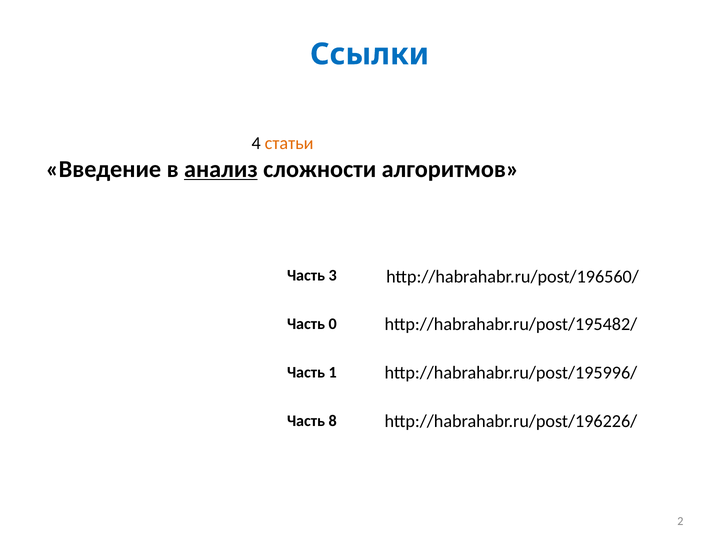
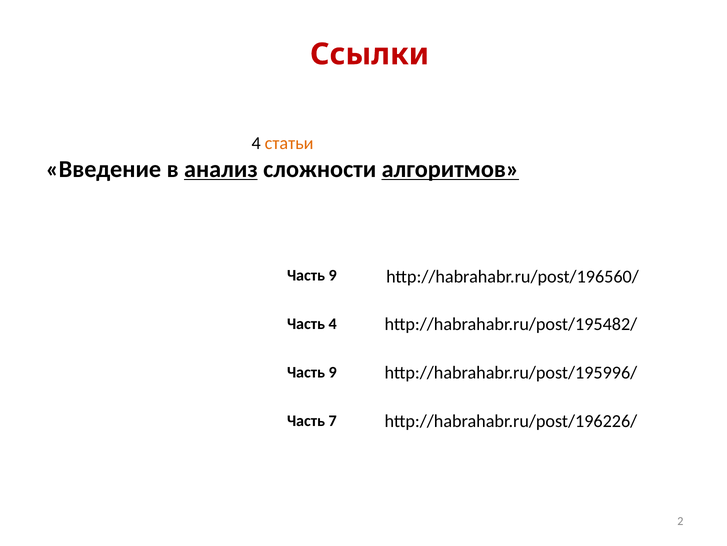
Ссылки colour: blue -> red (370, 54)
алгоритмов underline: none -> present (450, 169)
3: 3 -> 9 (333, 275)
Часть 0: 0 -> 4 (333, 323)
1: 1 -> 9 (333, 372)
8: 8 -> 7 (333, 420)
